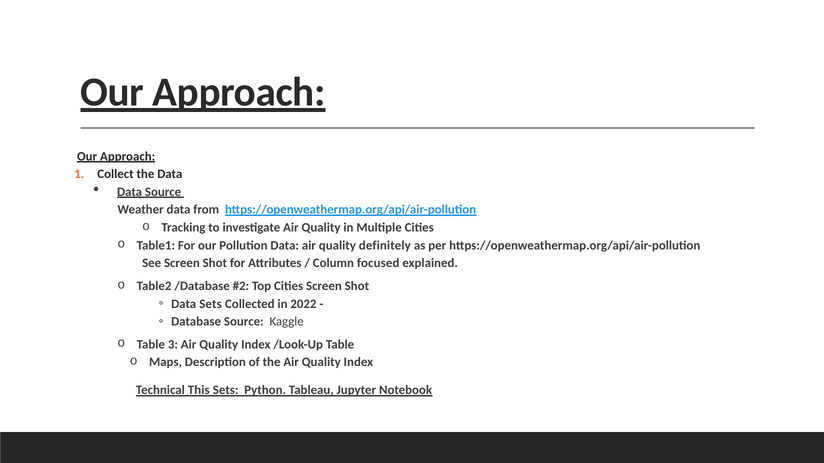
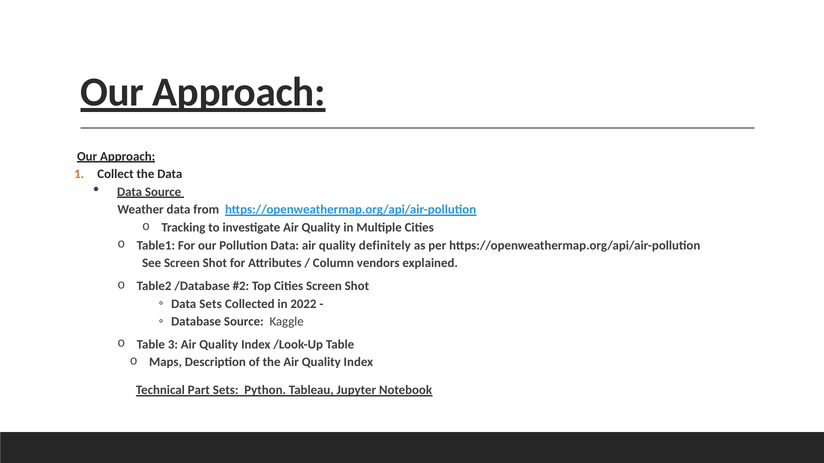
focused: focused -> vendors (378, 263)
This: This -> Part (199, 391)
